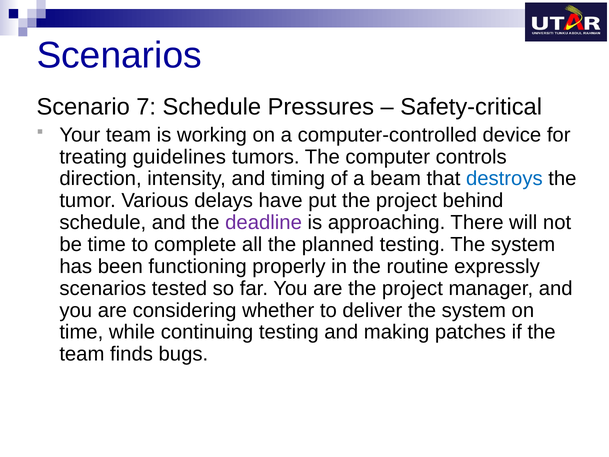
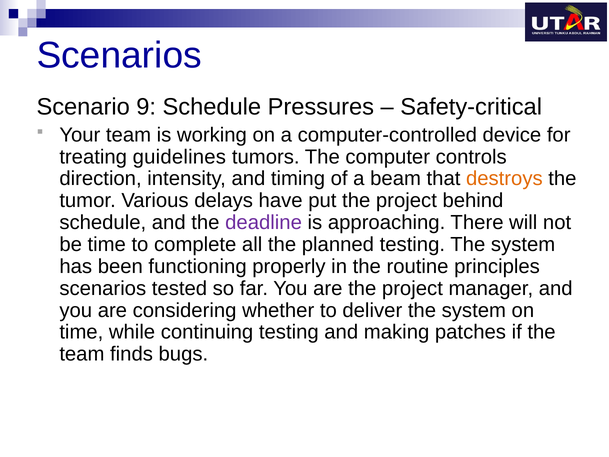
7: 7 -> 9 (146, 107)
destroys colour: blue -> orange (504, 179)
expressly: expressly -> principles (497, 266)
